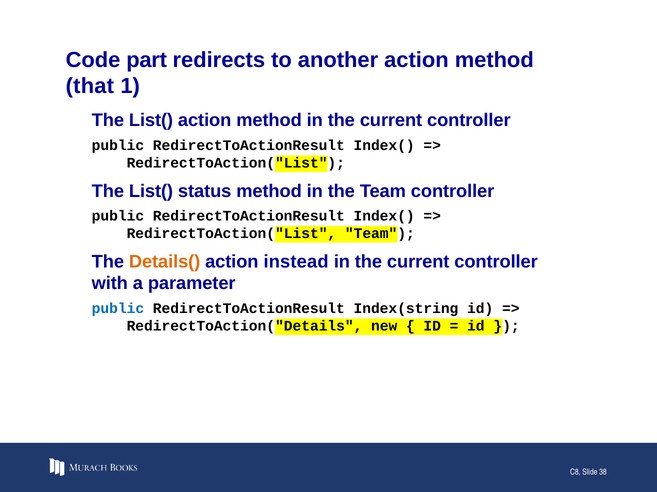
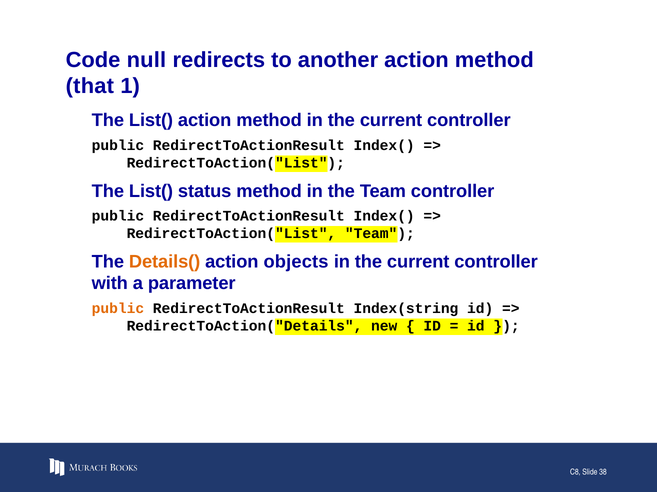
part: part -> null (146, 60)
instead: instead -> objects (296, 262)
public colour: blue -> orange (118, 309)
